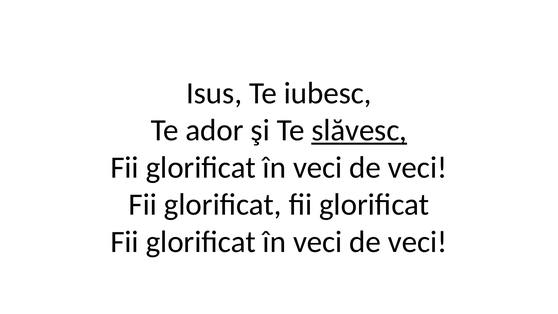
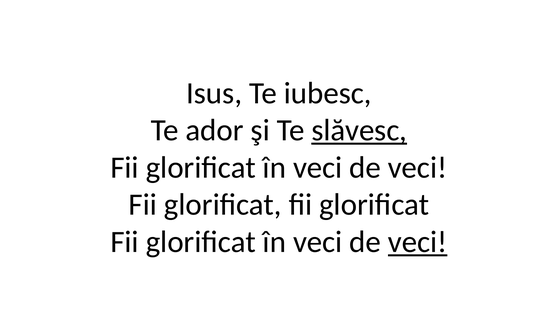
veci underline: none -> present (418, 242)
